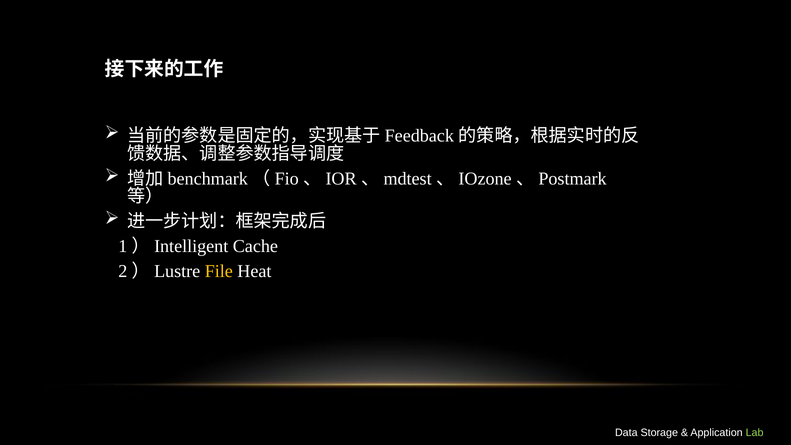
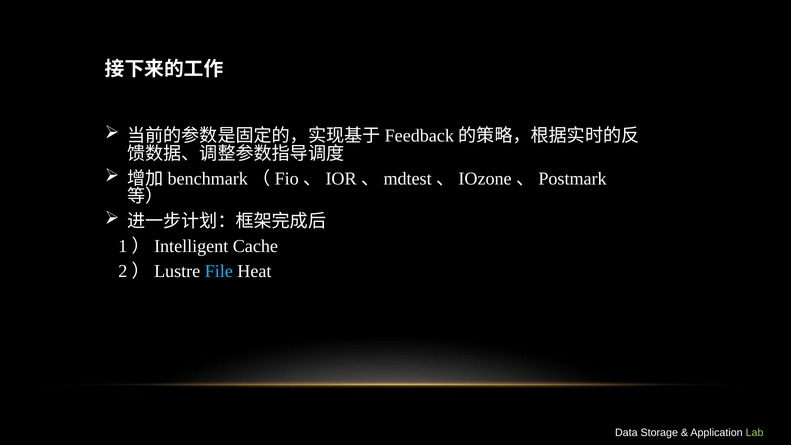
File colour: yellow -> light blue (219, 271)
